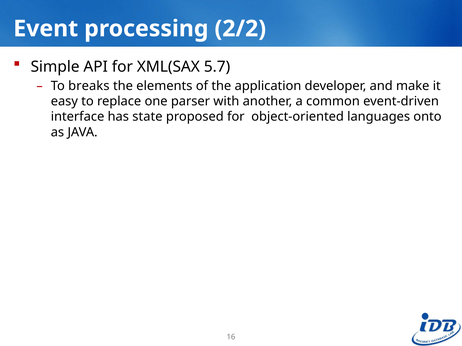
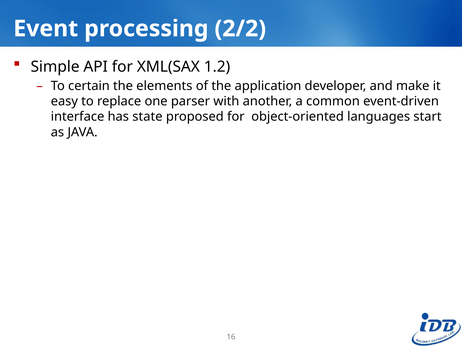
5.7: 5.7 -> 1.2 (217, 67)
breaks: breaks -> certain (89, 86)
onto: onto -> start (427, 117)
